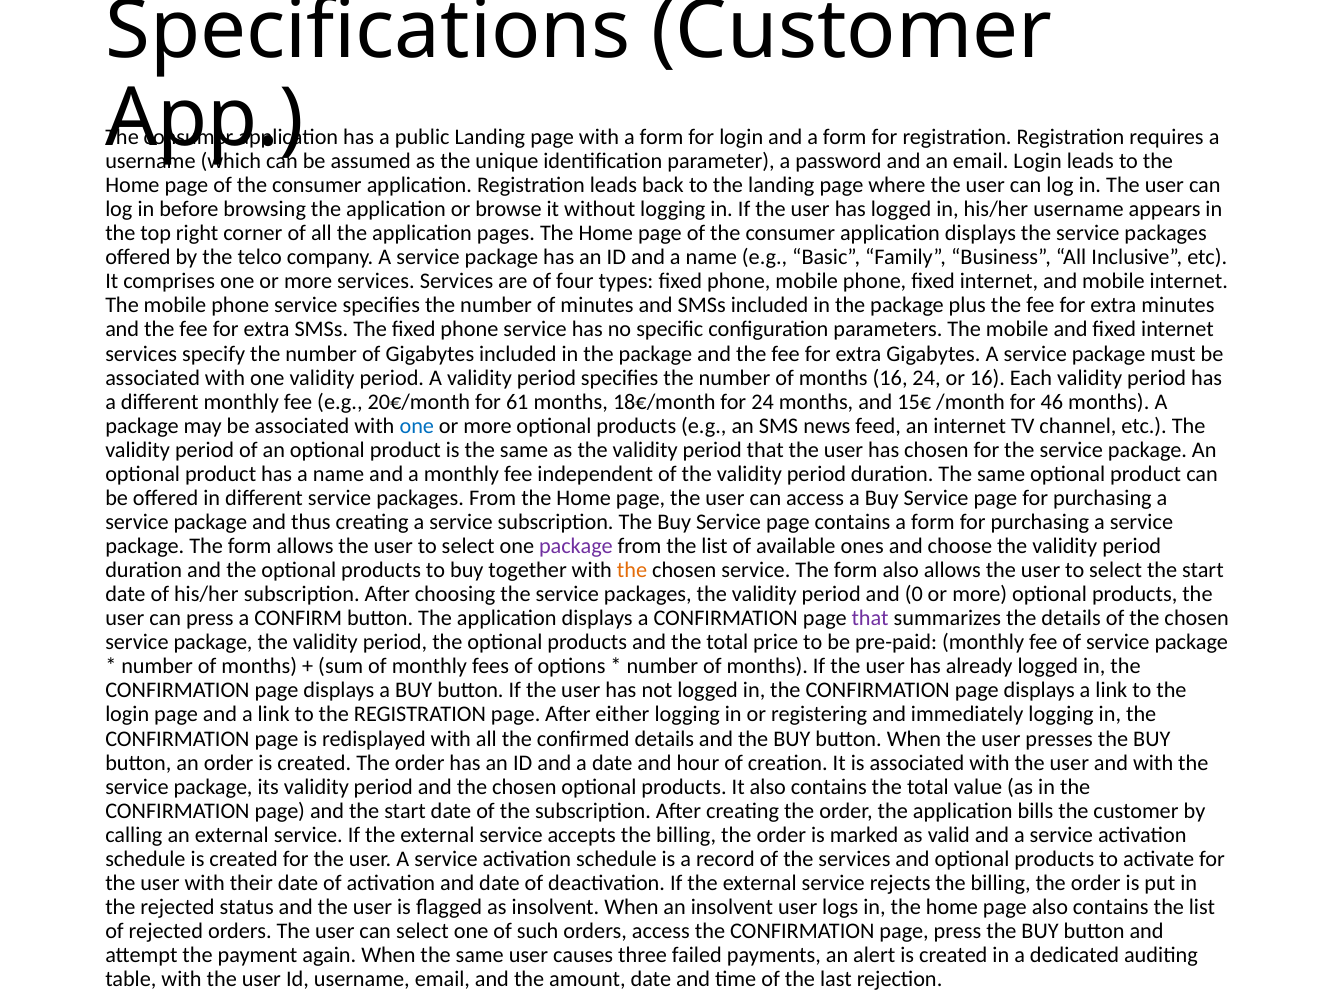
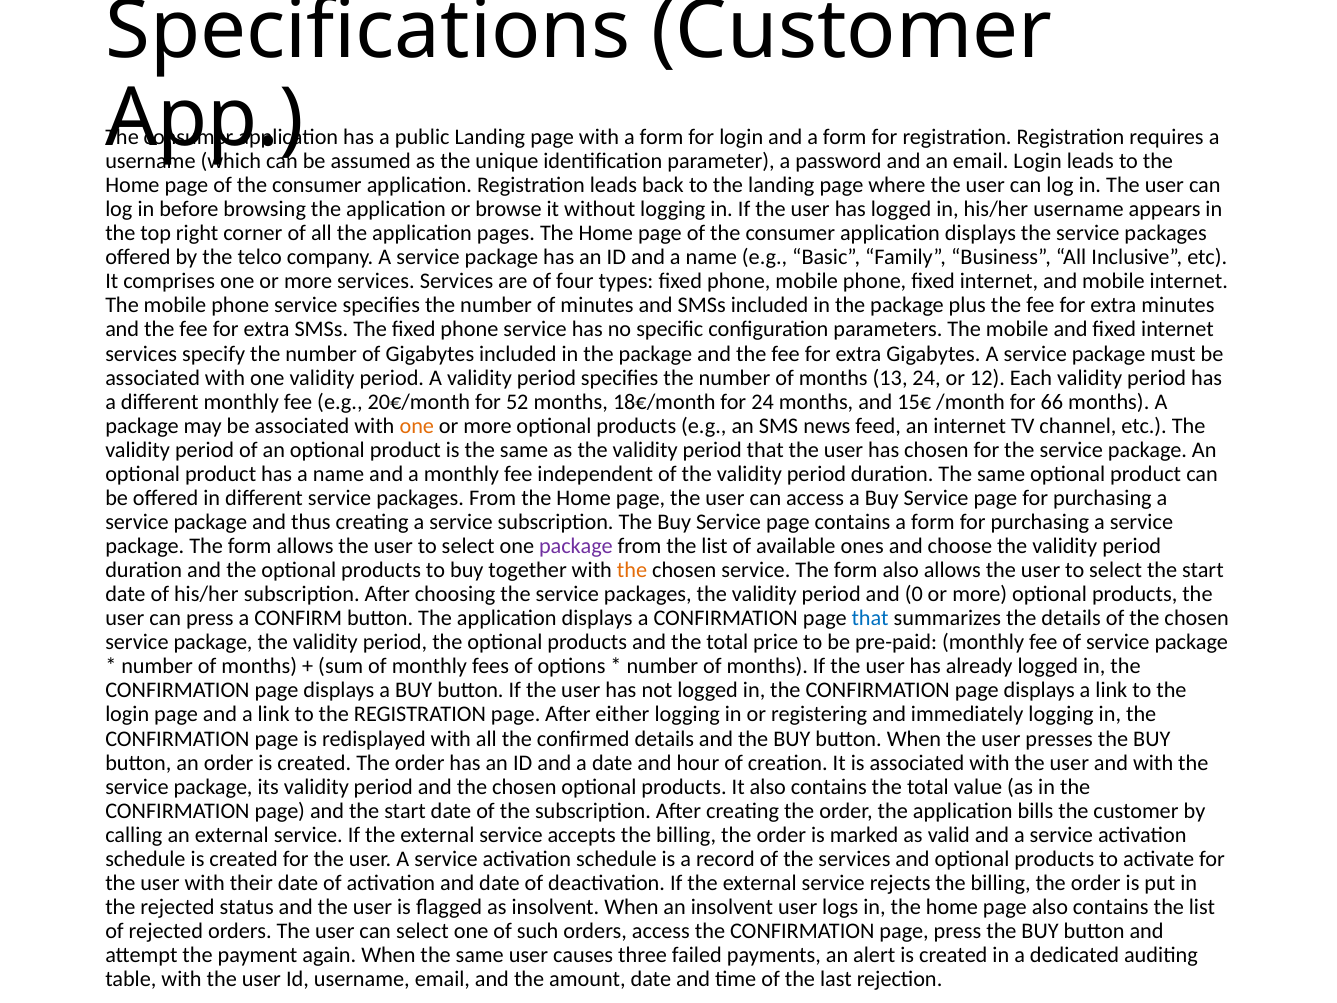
months 16: 16 -> 13 (890, 378)
or 16: 16 -> 12 (987, 378)
61: 61 -> 52 (517, 402)
46: 46 -> 66 (1052, 402)
one colour: blue -> orange (417, 426)
that colour: purple -> blue (870, 618)
